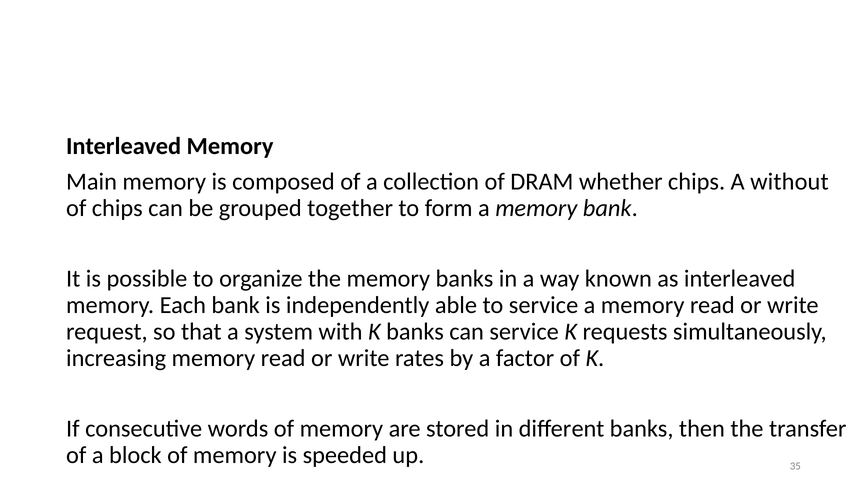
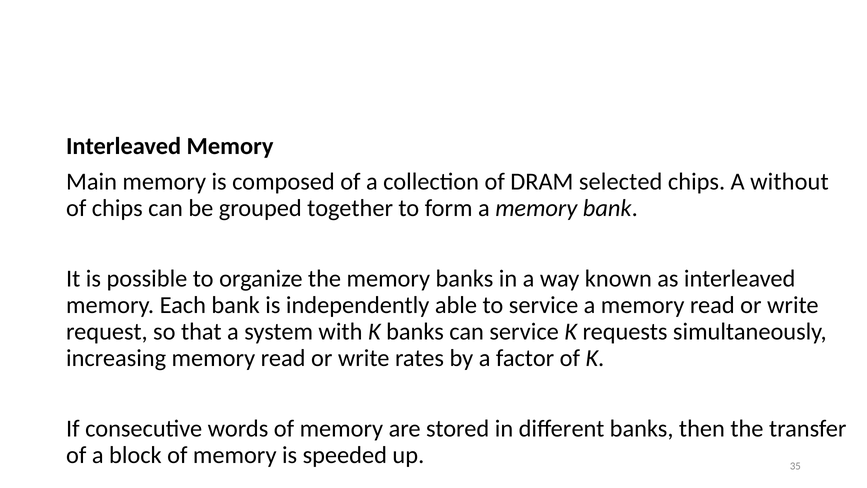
whether: whether -> selected (621, 182)
